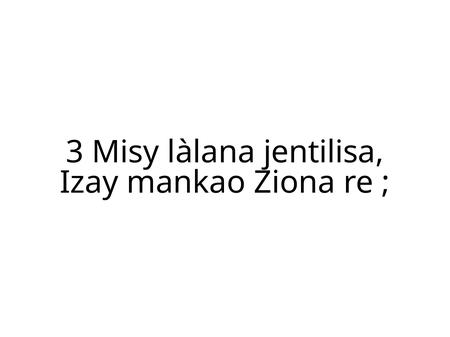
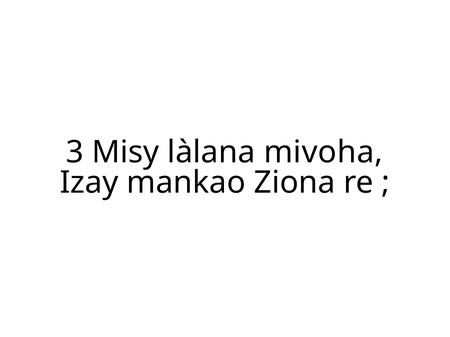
jentilisa: jentilisa -> mivoha (323, 152)
